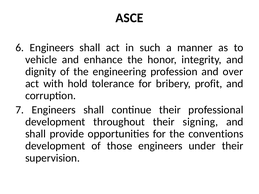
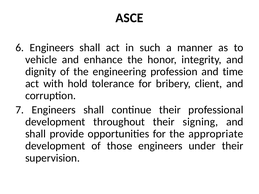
over: over -> time (233, 72)
profit: profit -> client (209, 84)
conventions: conventions -> appropriate (216, 134)
